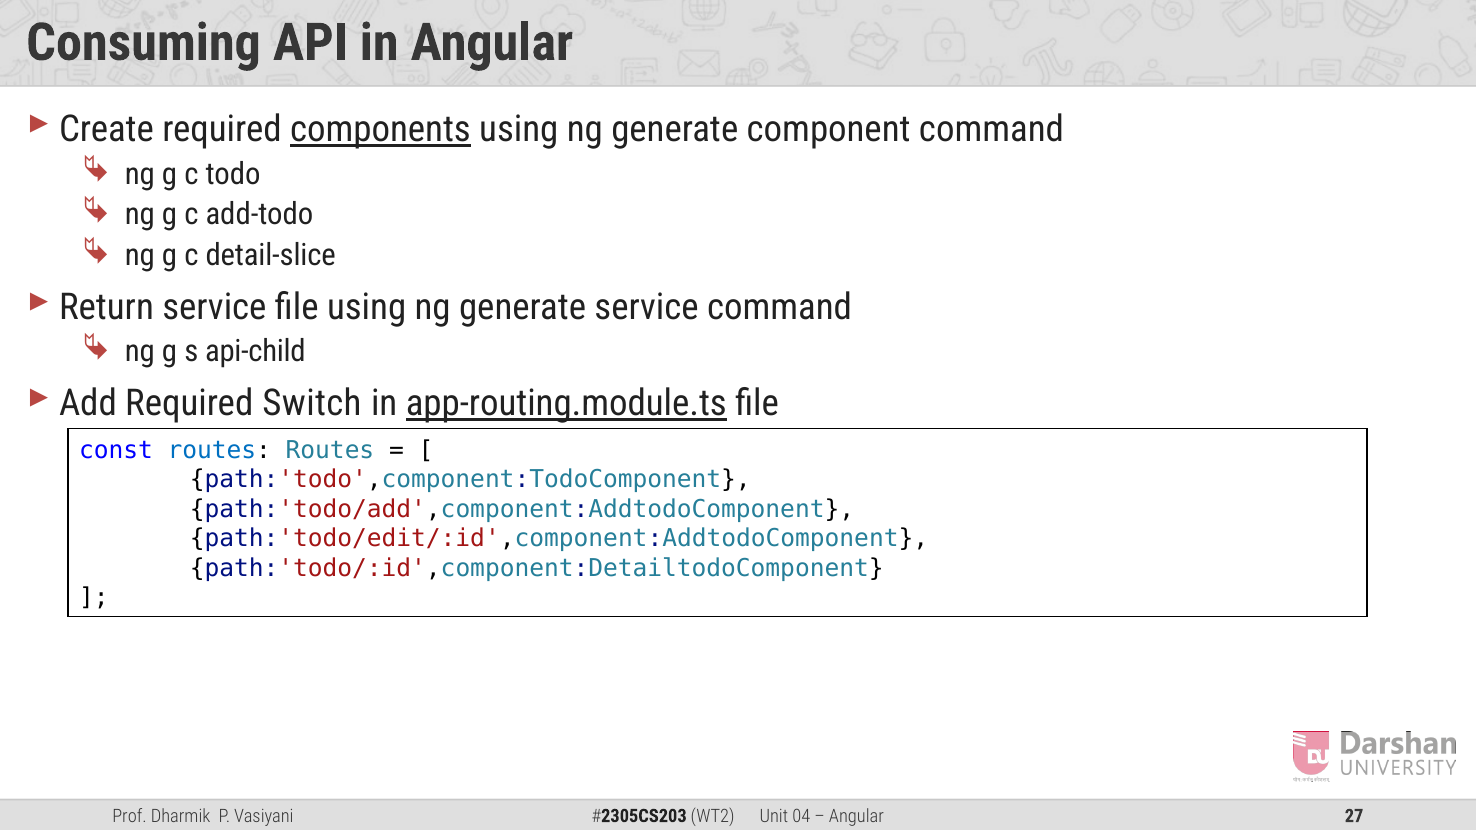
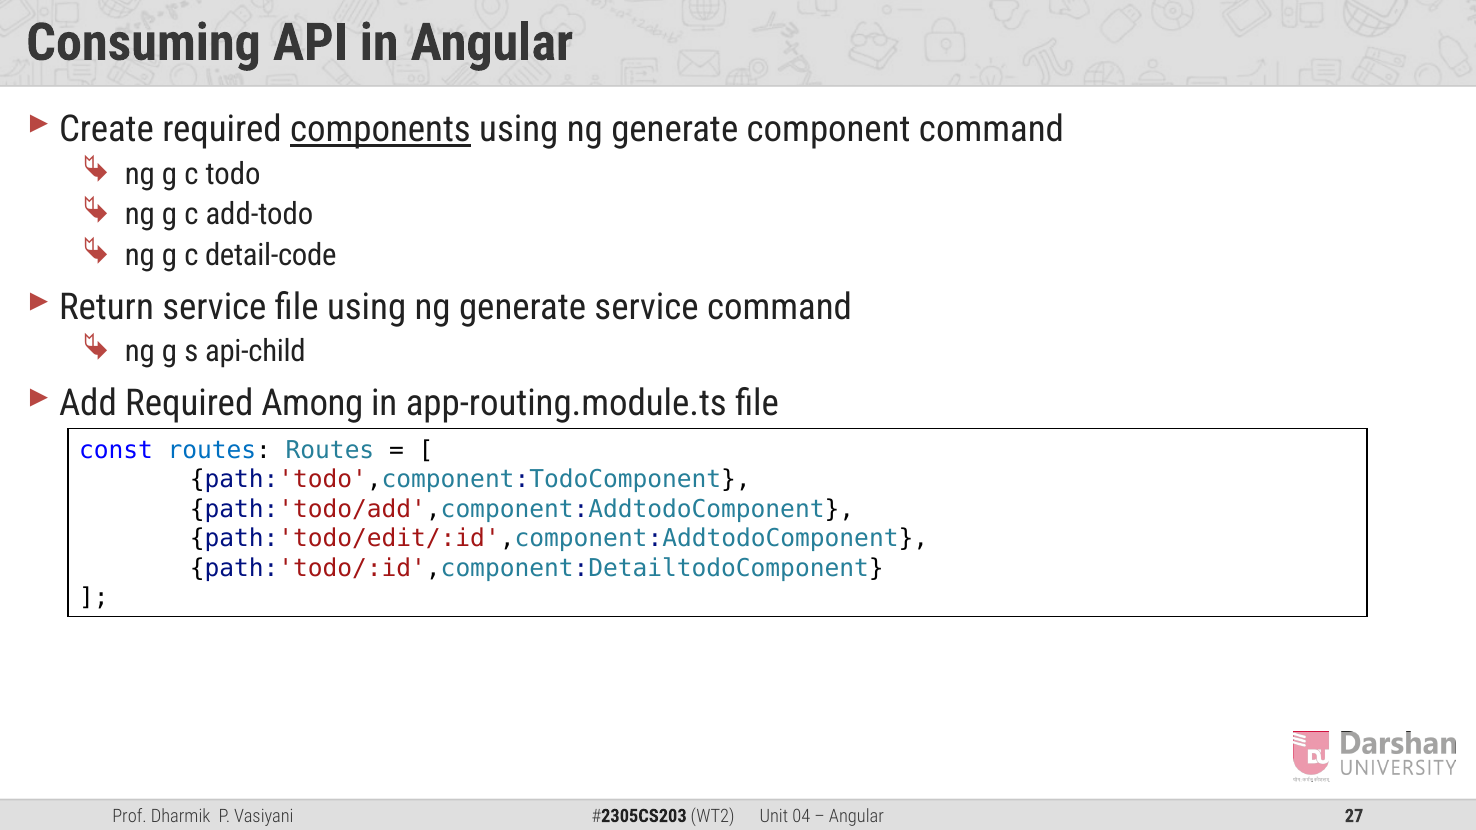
detail-slice: detail-slice -> detail-code (271, 256)
Switch: Switch -> Among (312, 404)
app-routing.module.ts underline: present -> none (566, 404)
